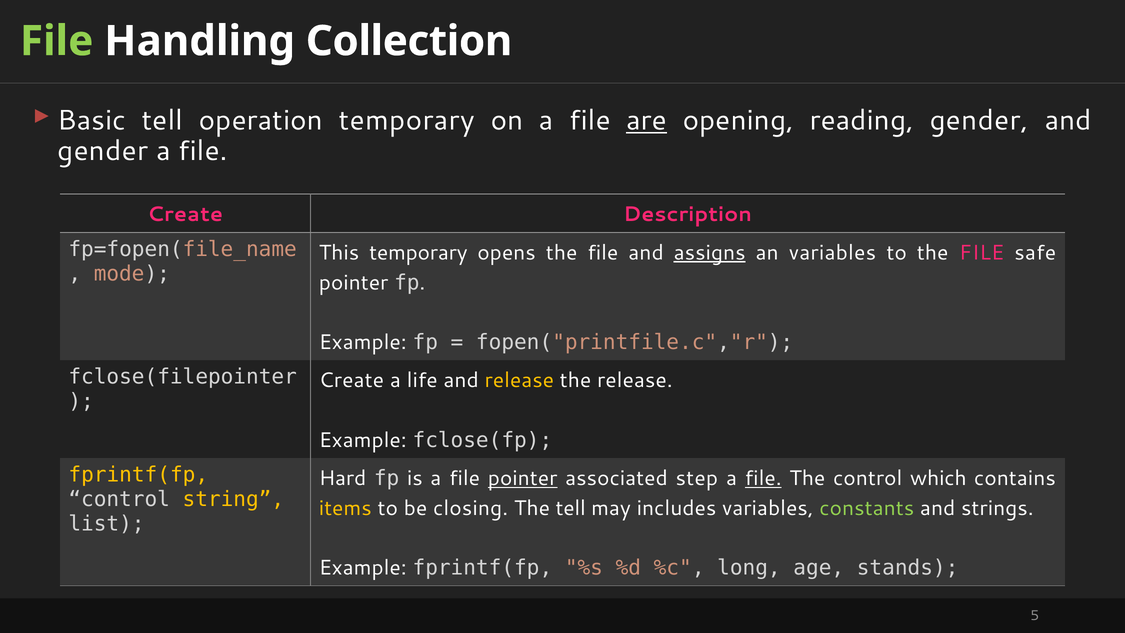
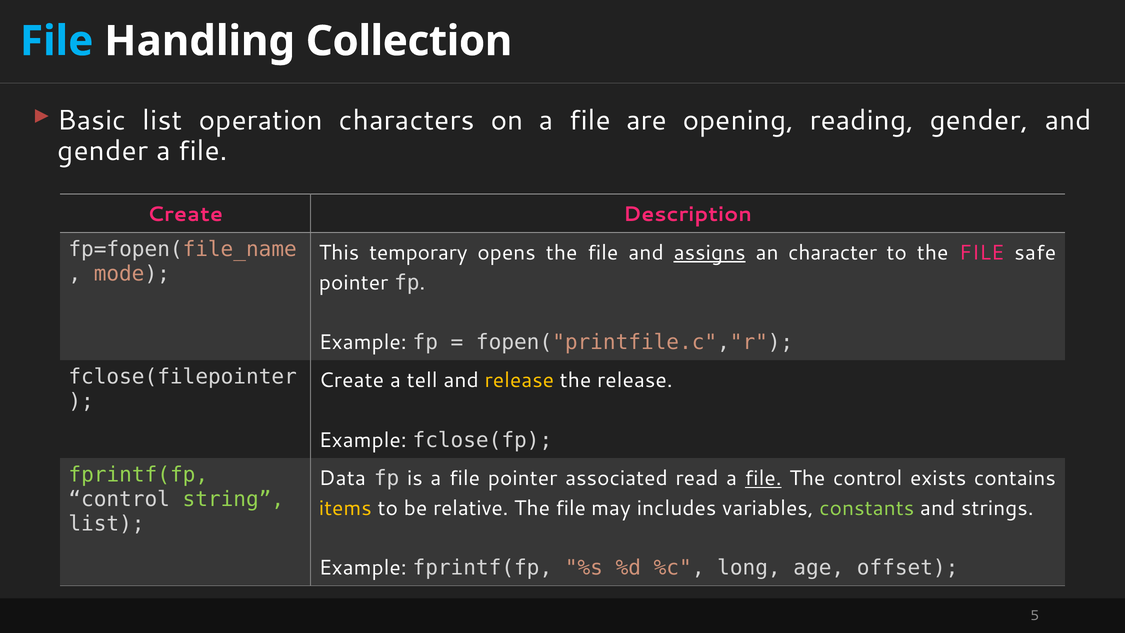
File colour: light green -> light blue (57, 41)
Basic tell: tell -> list (162, 121)
operation temporary: temporary -> characters (407, 121)
are underline: present -> none (647, 121)
an variables: variables -> character (833, 253)
life: life -> tell (422, 380)
fprintf(fp colour: yellow -> light green (138, 475)
Hard: Hard -> Data (342, 478)
pointer underline: present -> none (523, 478)
step: step -> read (697, 478)
which: which -> exists (938, 478)
string colour: yellow -> light green (233, 499)
closing: closing -> relative (471, 508)
tell: tell -> file (571, 508)
stands: stands -> offset (908, 568)
